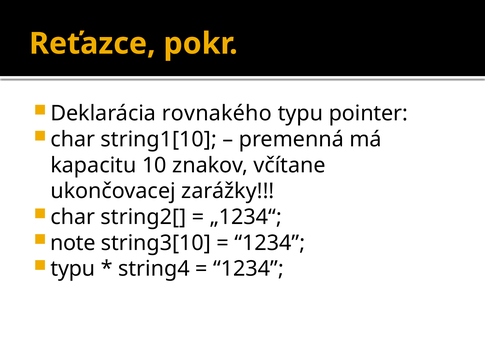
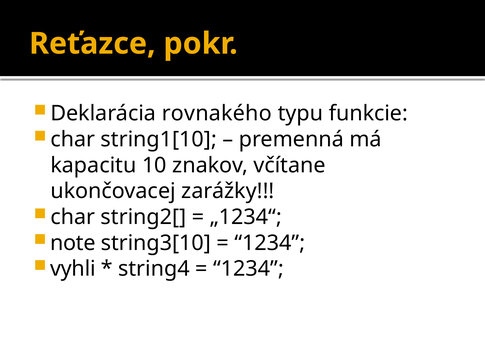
pointer: pointer -> funkcie (368, 113)
typu: typu -> vyhli (73, 269)
